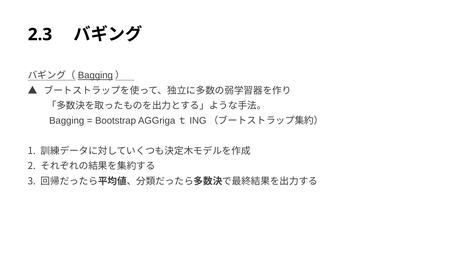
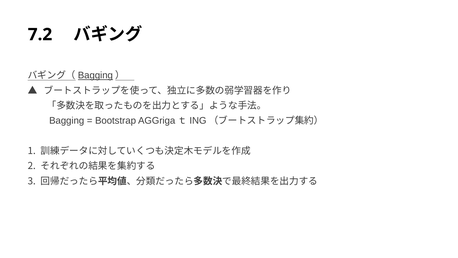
2.3: 2.3 -> 7.2 (40, 34)
